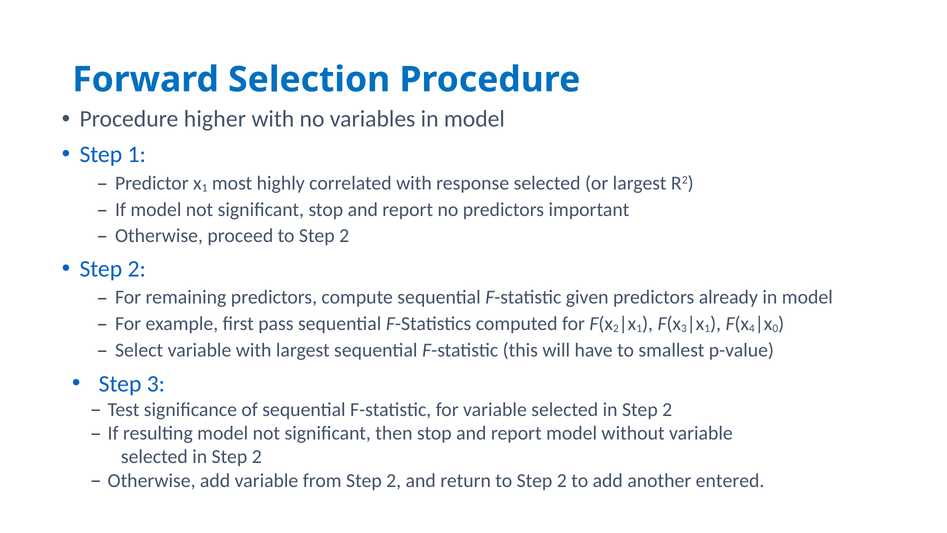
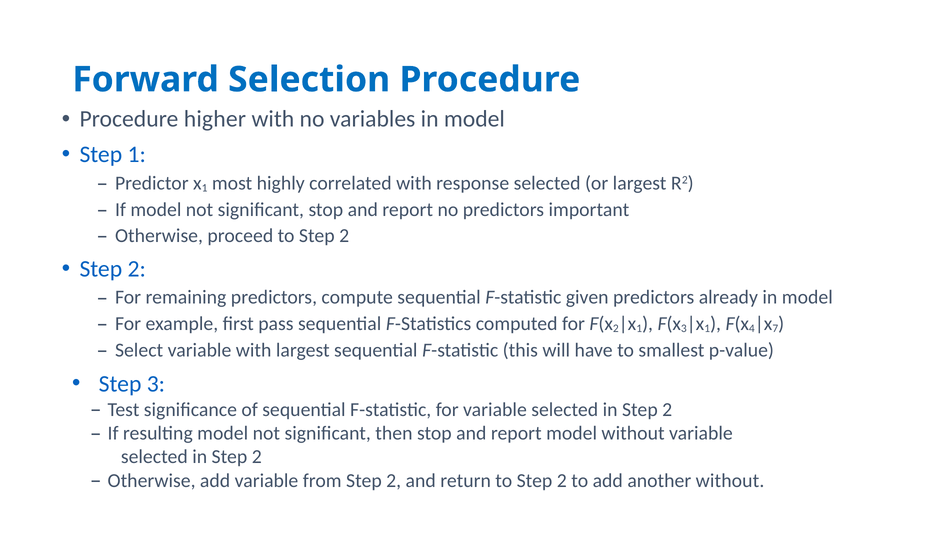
0: 0 -> 7 (775, 328)
another entered: entered -> without (730, 480)
